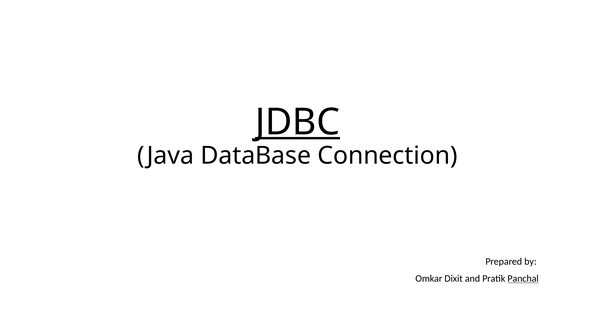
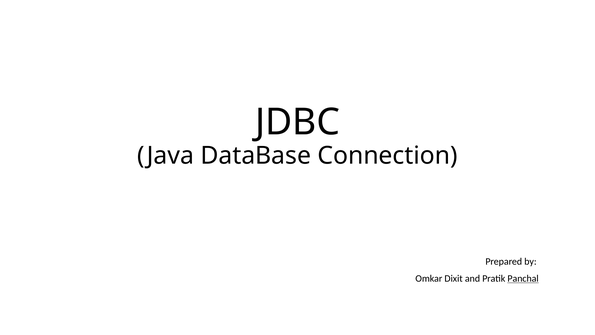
JDBC underline: present -> none (298, 122)
